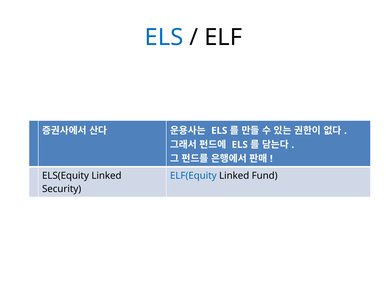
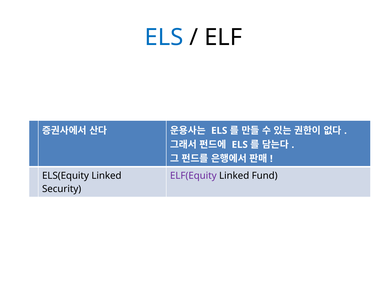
ELF(Equity colour: blue -> purple (193, 176)
